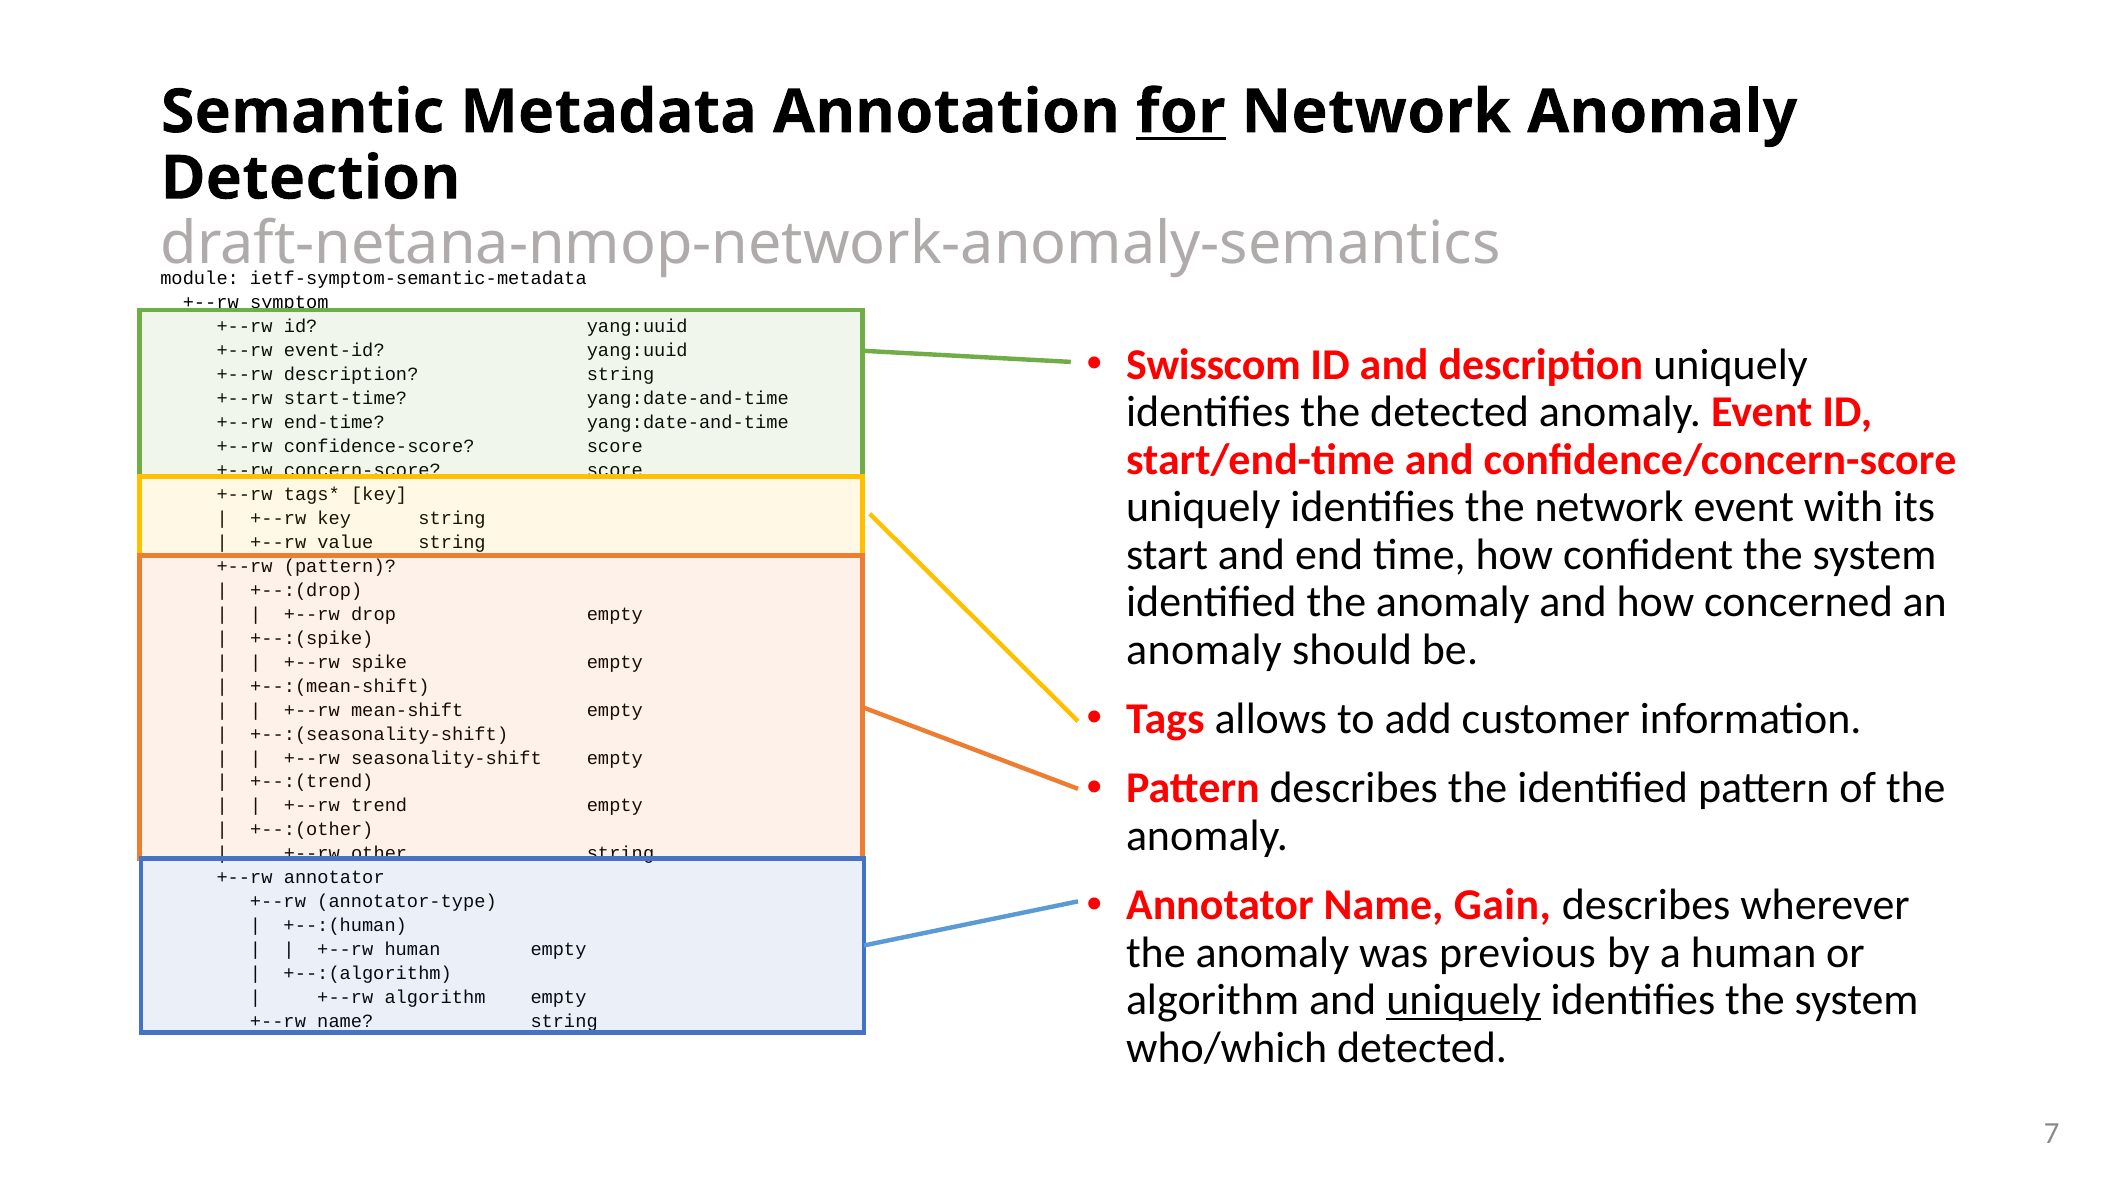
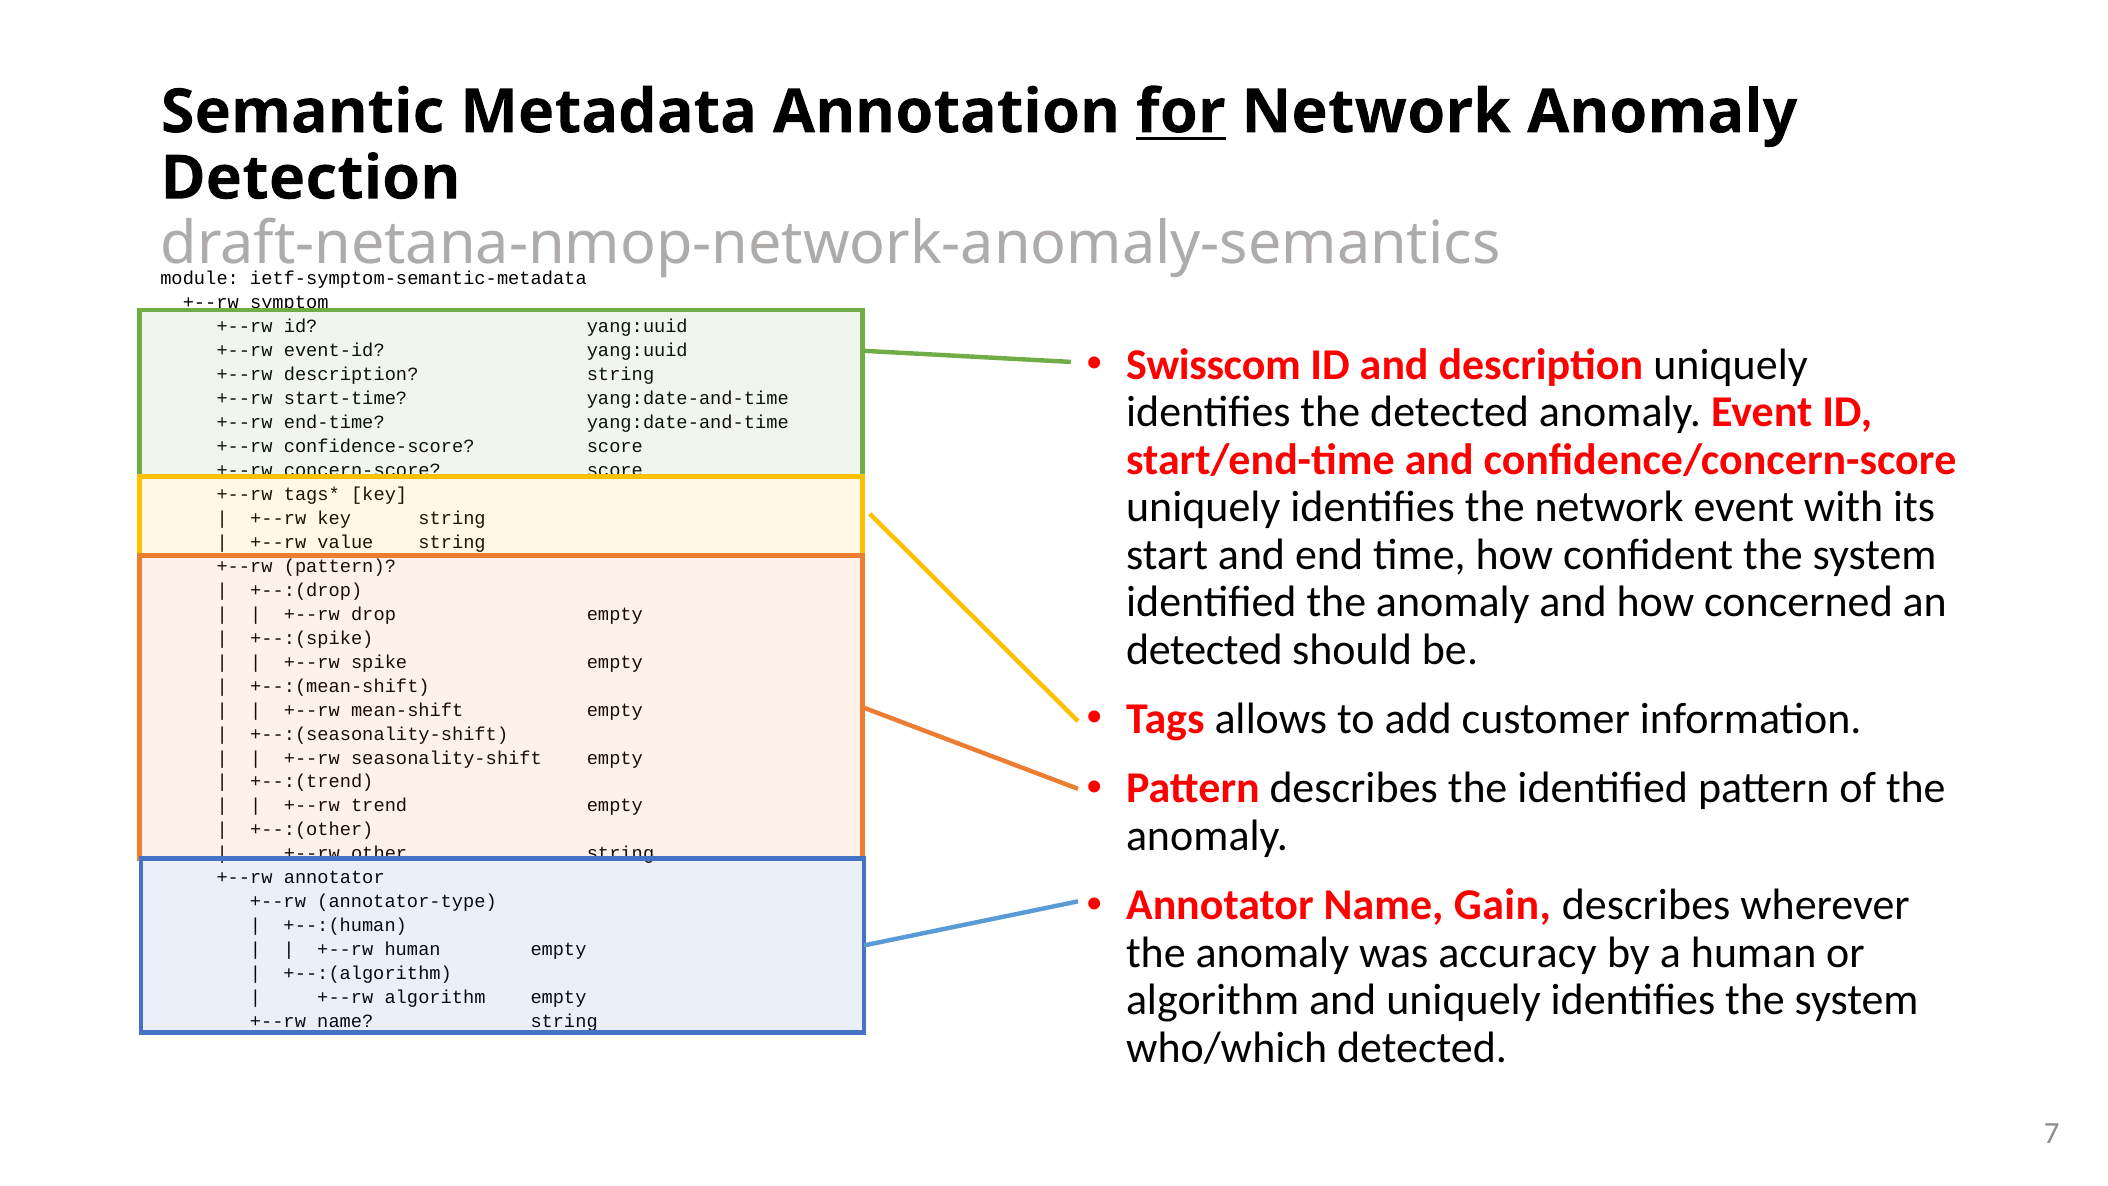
anomaly: anomaly -> detected (1204, 650)
previous: previous -> accuracy (1518, 953)
uniquely underline: present -> none (1463, 1000)
